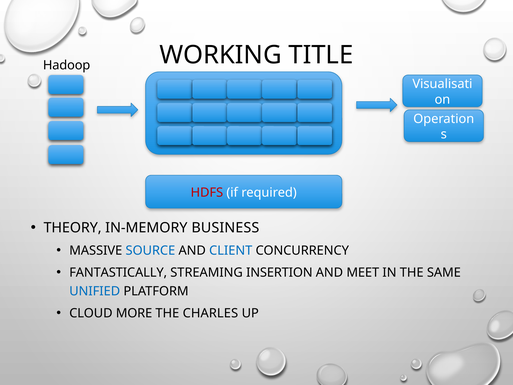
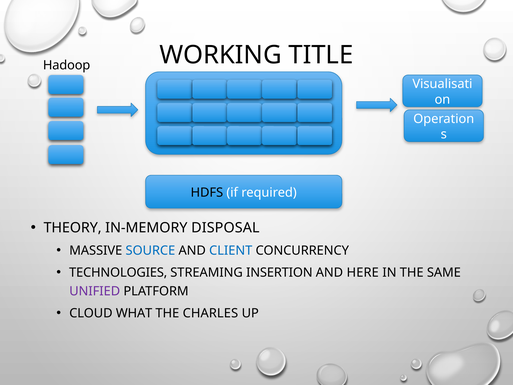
HDFS colour: red -> black (207, 192)
BUSINESS: BUSINESS -> DISPOSAL (225, 228)
FANTASTICALLY: FANTASTICALLY -> TECHNOLOGIES (118, 273)
MEET: MEET -> HERE (363, 273)
UNIFIED colour: blue -> purple (95, 291)
MORE: MORE -> WHAT (134, 313)
